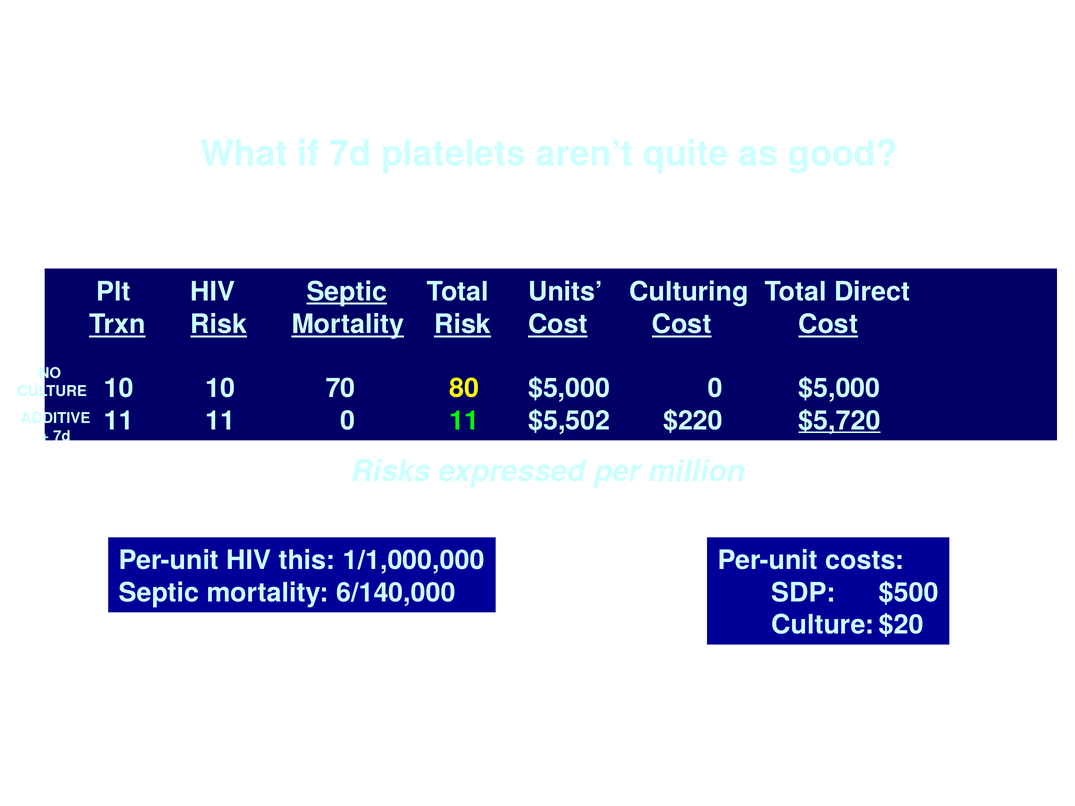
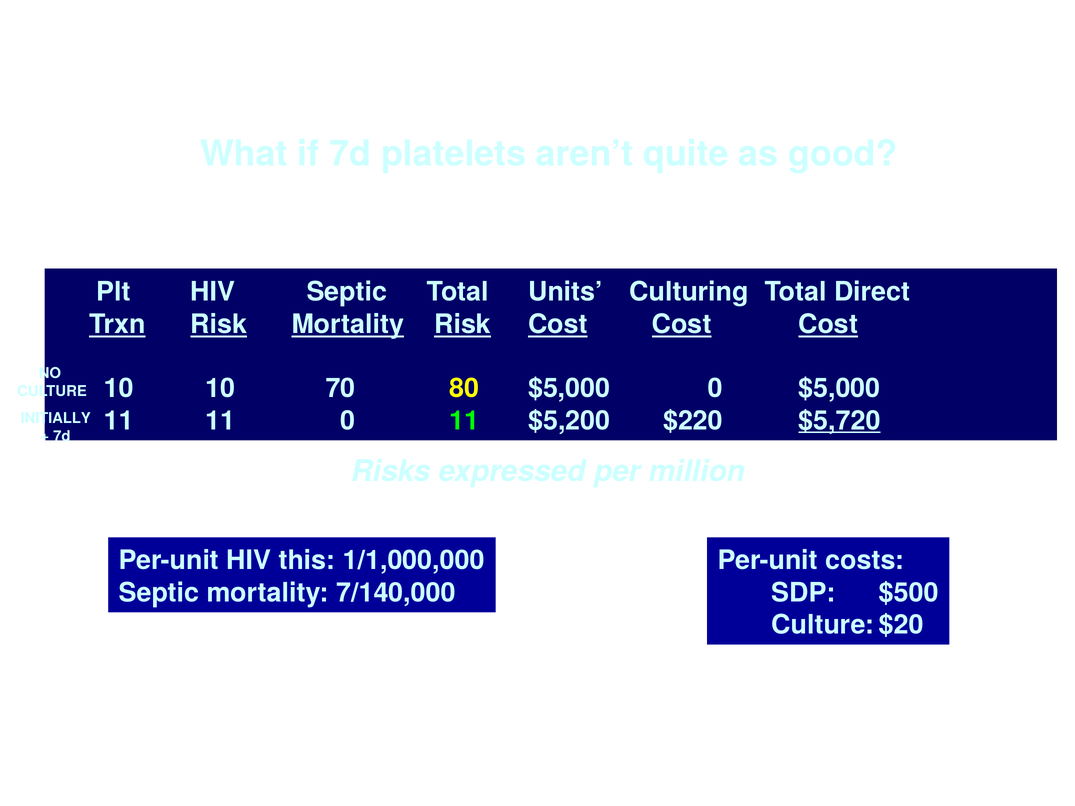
Septic underline: present -> none (347, 292)
$5,502: $5,502 -> $5,200 (569, 421)
ADDITIVE: ADDITIVE -> INITIALLY (56, 418)
6/140,000: 6/140,000 -> 7/140,000 (396, 593)
